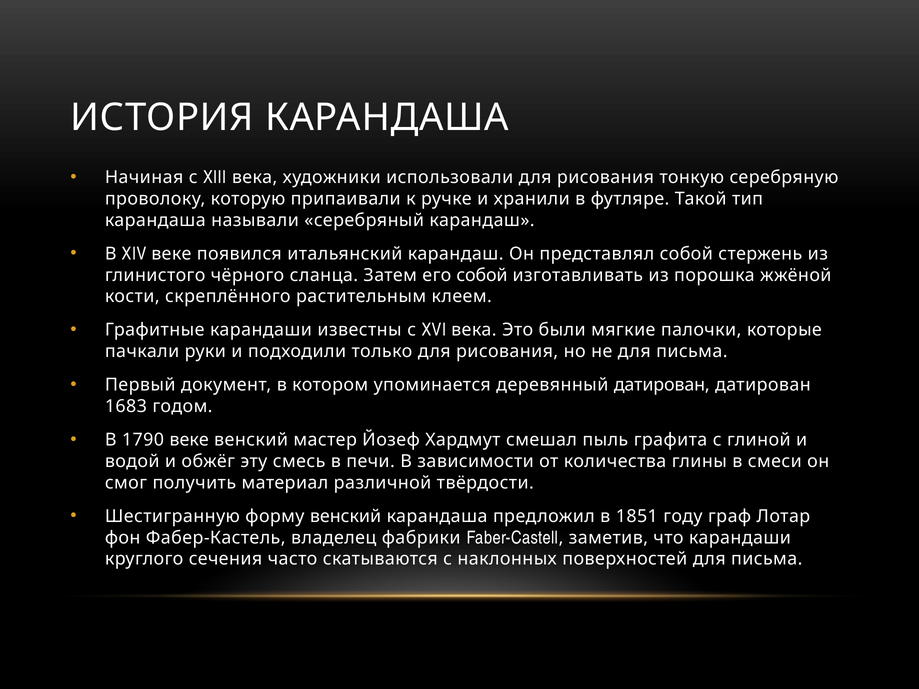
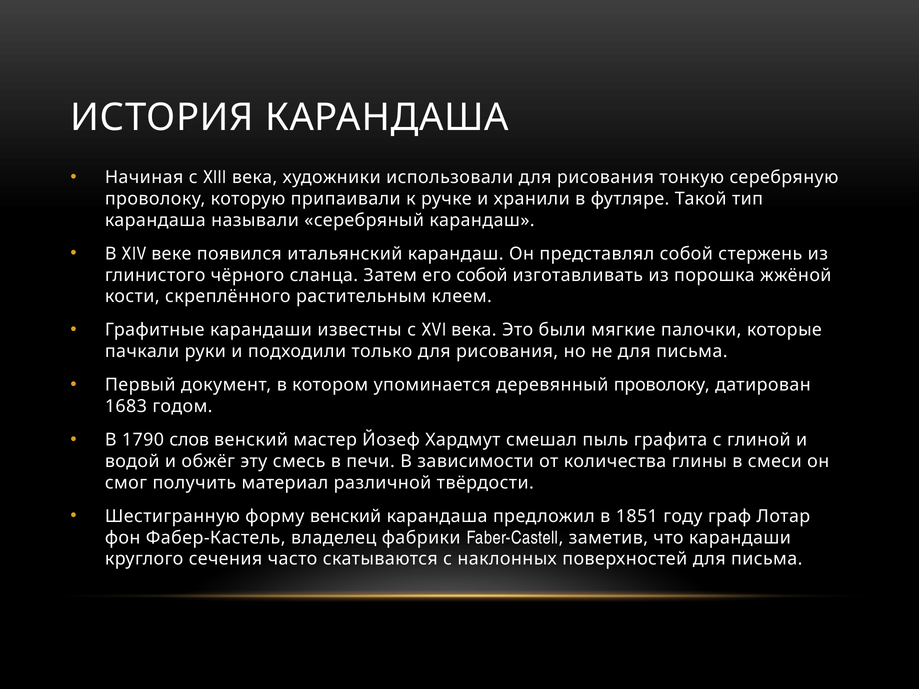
деревянный датирован: датирован -> проволоку (662, 385)
1790 веке: веке -> слов (189, 440)
